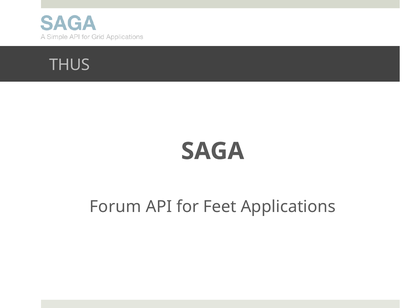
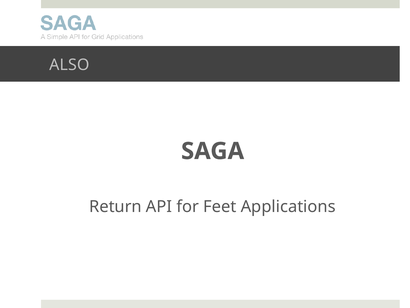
THUS: THUS -> ALSO (69, 65)
Forum: Forum -> Return (115, 206)
